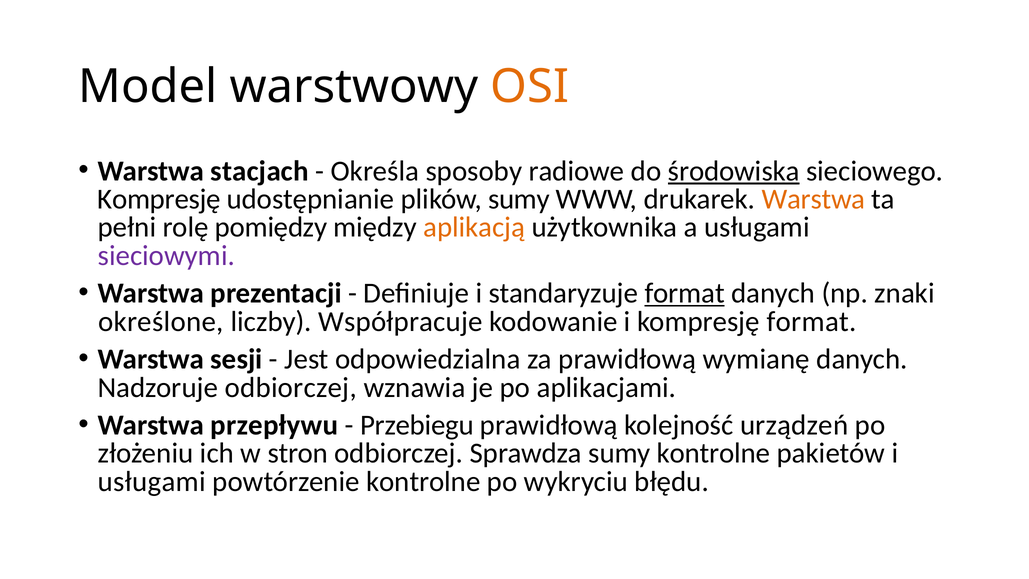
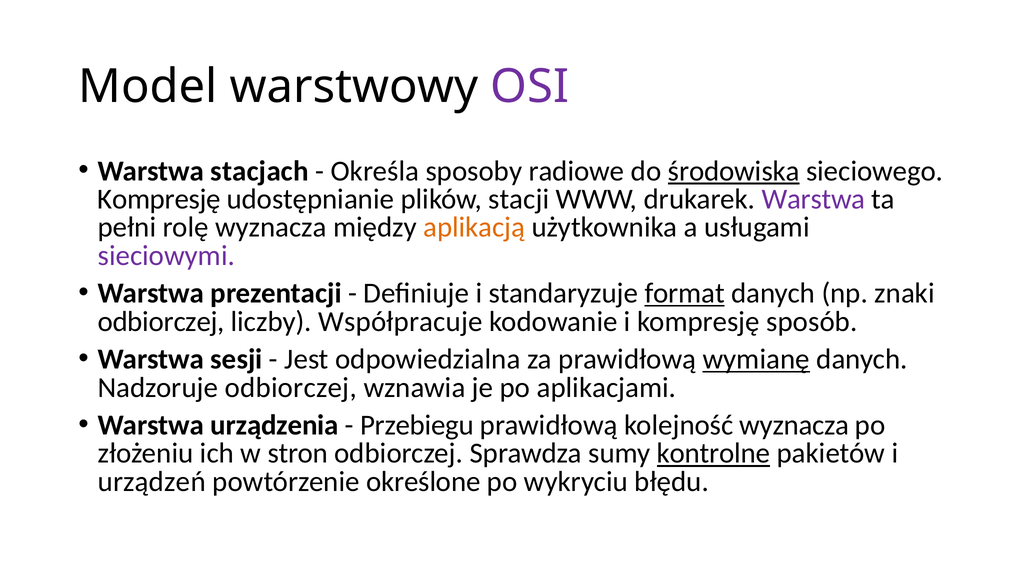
OSI colour: orange -> purple (530, 86)
plików sumy: sumy -> stacji (519, 199)
Warstwa colour: orange -> purple (814, 199)
rolę pomiędzy: pomiędzy -> wyznacza (271, 227)
określone: określone -> odbiorczej (161, 321)
kompresję format: format -> sposób (812, 321)
wymianę underline: none -> present (756, 359)
przepływu: przepływu -> urządzenia (274, 425)
kolejność urządzeń: urządzeń -> wyznacza (794, 425)
kontrolne underline: none -> present (714, 453)
usługami: usługami -> urządzeń (152, 481)
powtórzenie kontrolne: kontrolne -> określone (423, 481)
